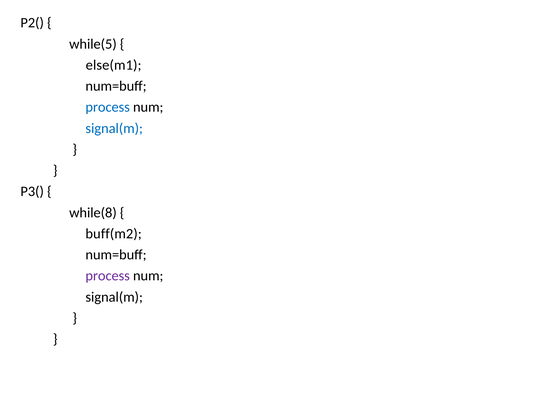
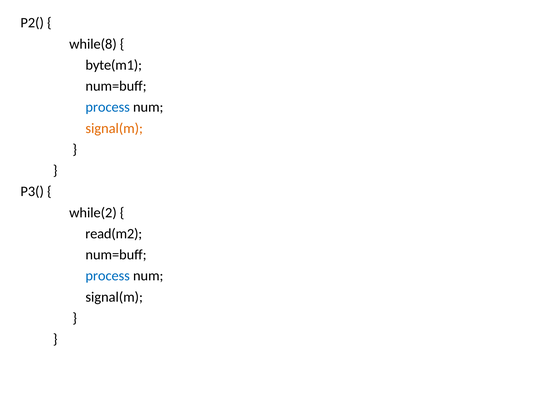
while(5: while(5 -> while(8 (93, 44)
else(m1: else(m1 -> byte(m1 (114, 65)
signal(m colour: blue -> orange (114, 128)
while(8: while(8 -> while(2 (93, 213)
buff(m2: buff(m2 -> read(m2 (114, 234)
process colour: purple -> blue (108, 276)
